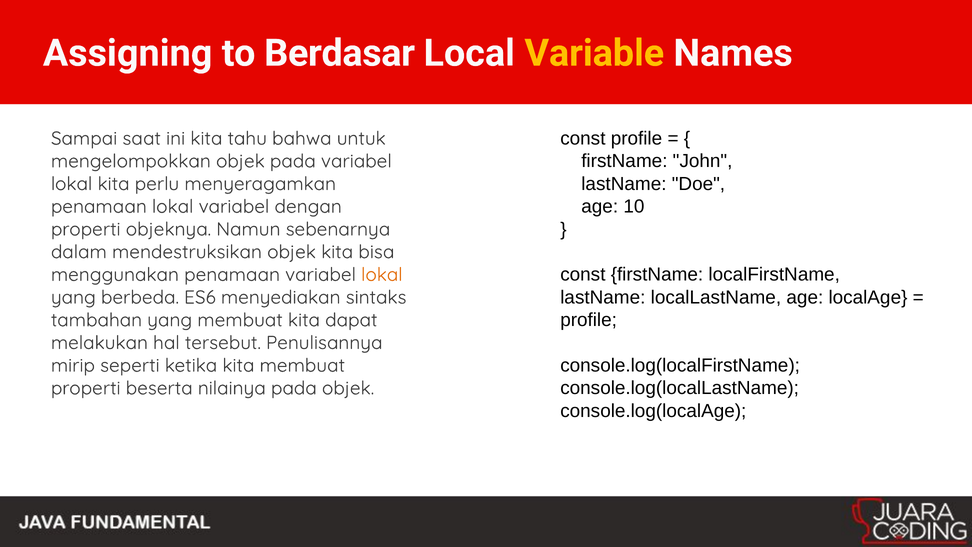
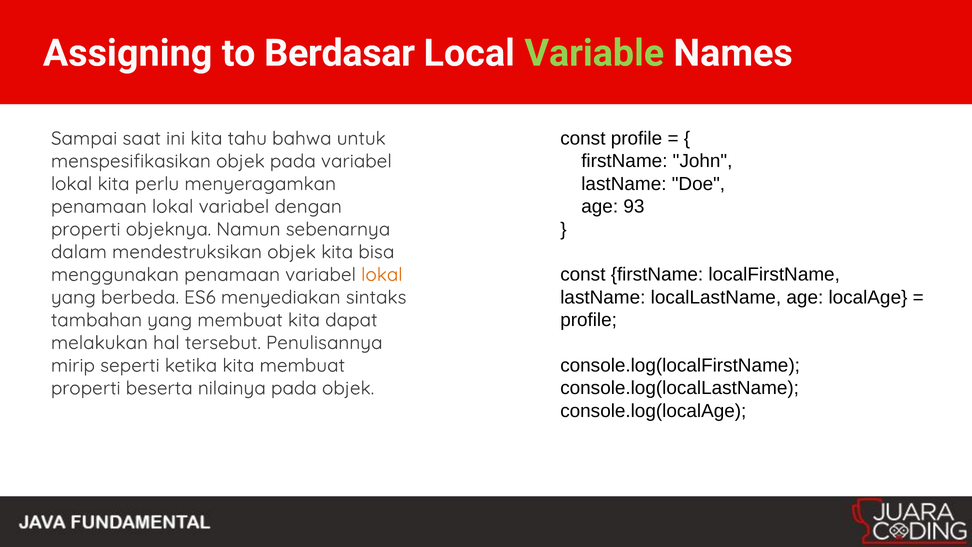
Variable colour: yellow -> light green (594, 53)
mengelompokkan: mengelompokkan -> menspesifikasikan (131, 161)
10: 10 -> 93 (634, 207)
